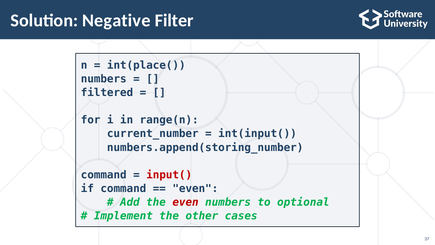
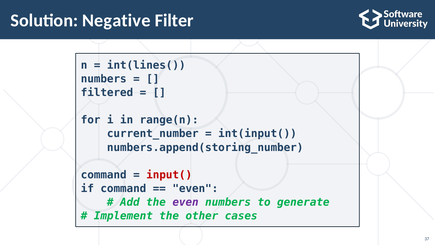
int(place(: int(place( -> int(lines( (146, 65)
even colour: red -> purple (186, 202)
optional: optional -> generate (303, 202)
